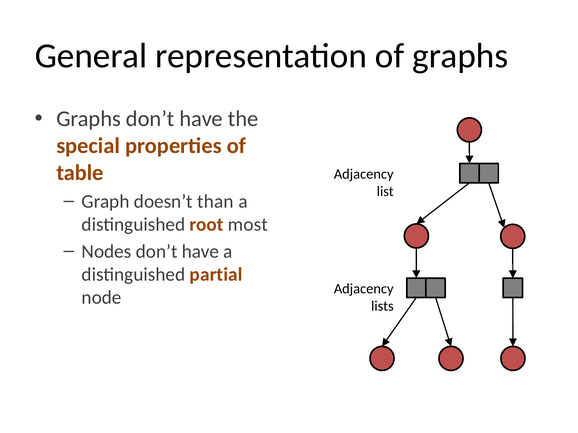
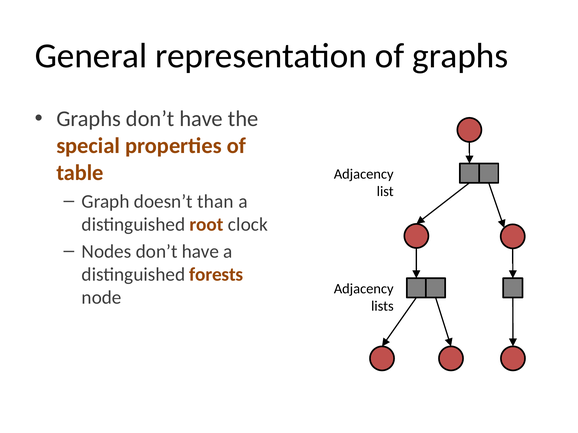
most: most -> clock (248, 225)
partial: partial -> forests (216, 275)
